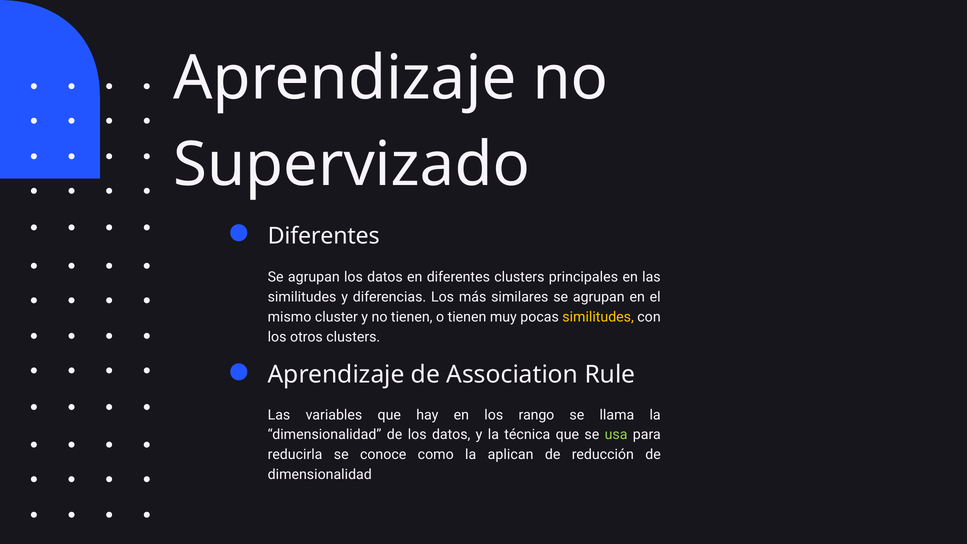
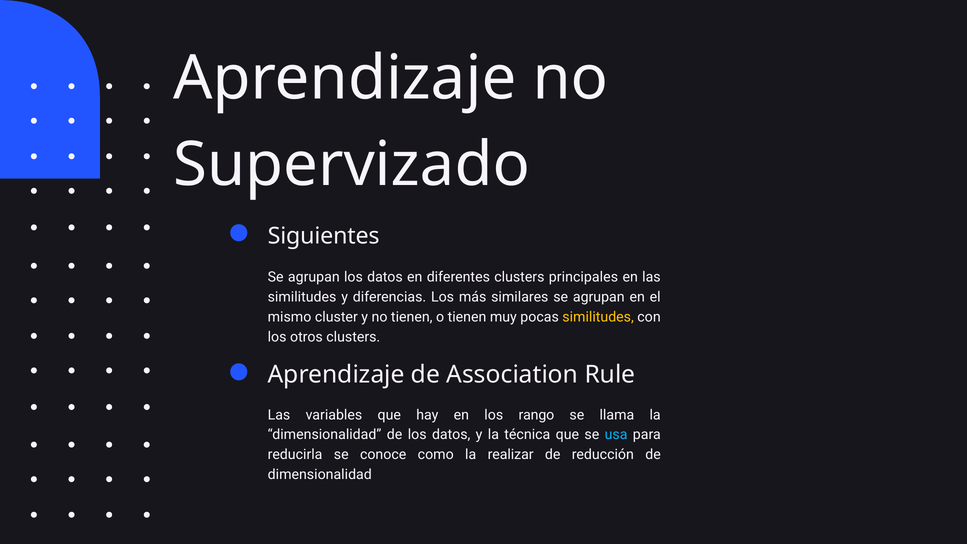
Diferentes: Diferentes -> Siguientes (324, 236)
usa colour: light green -> light blue (616, 435)
aplican: aplican -> realizar (511, 455)
